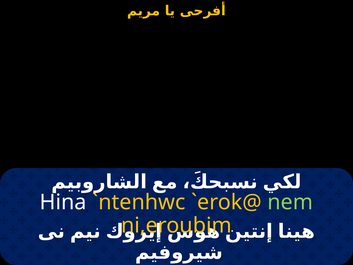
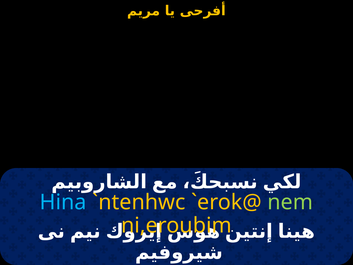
Hina colour: white -> light blue (63, 202)
